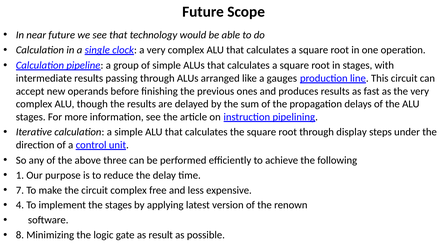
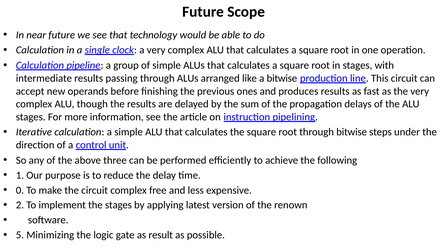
a gauges: gauges -> bitwise (282, 78)
through display: display -> bitwise (352, 132)
7: 7 -> 0 (20, 190)
4: 4 -> 2 (20, 205)
8: 8 -> 5 (20, 235)
